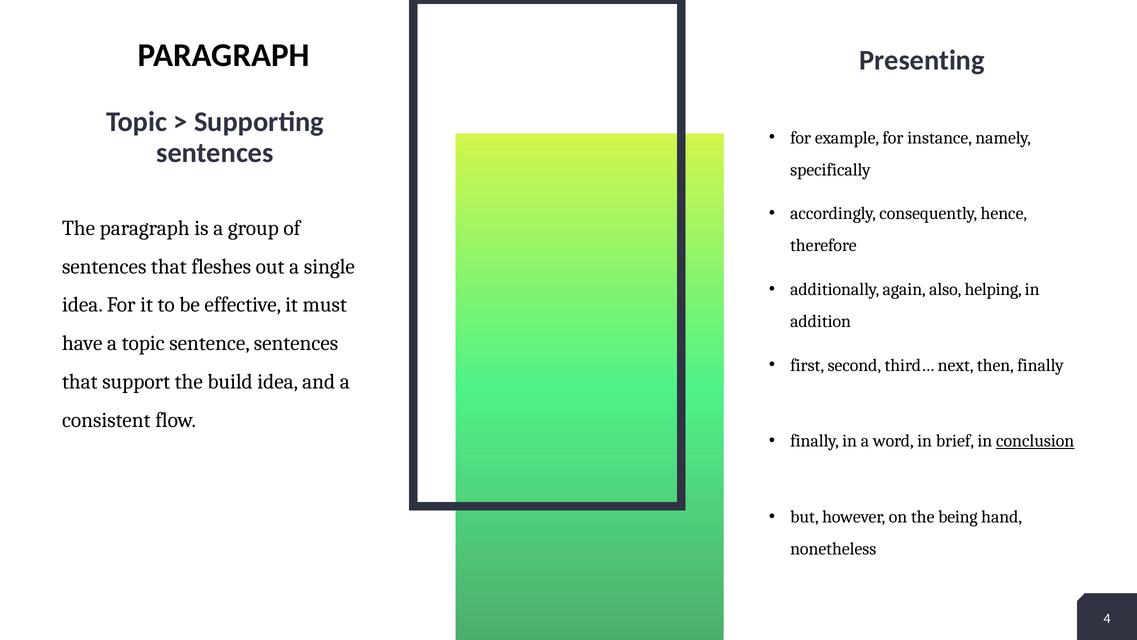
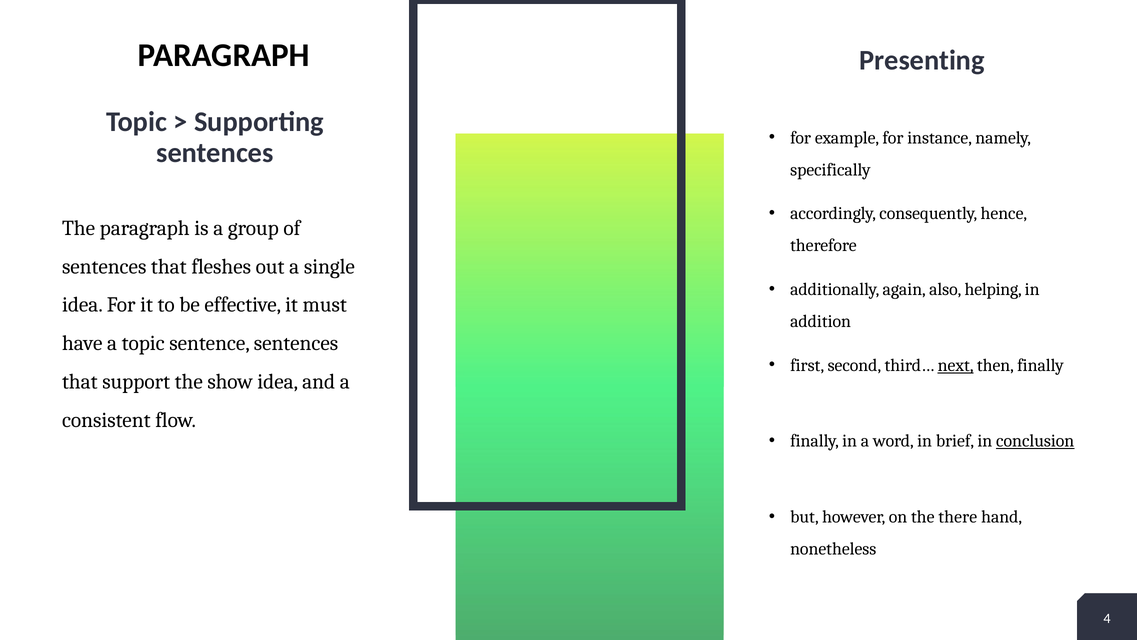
next underline: none -> present (956, 365)
build: build -> show (230, 381)
being: being -> there (958, 517)
